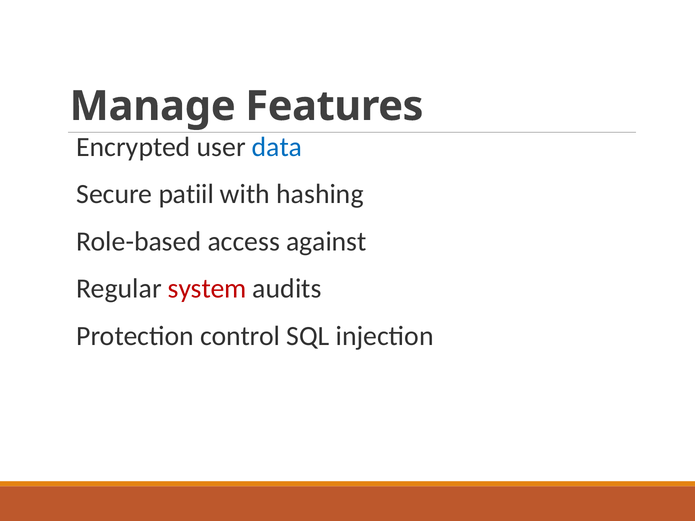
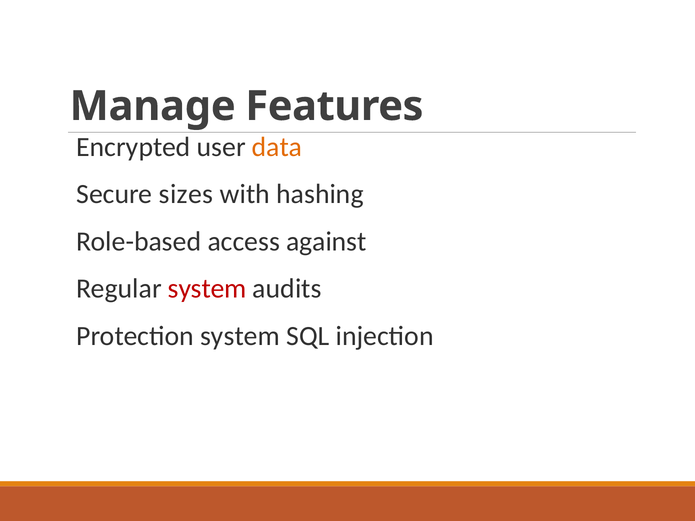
data colour: blue -> orange (277, 147)
patiil: patiil -> sizes (186, 194)
Protection control: control -> system (240, 336)
